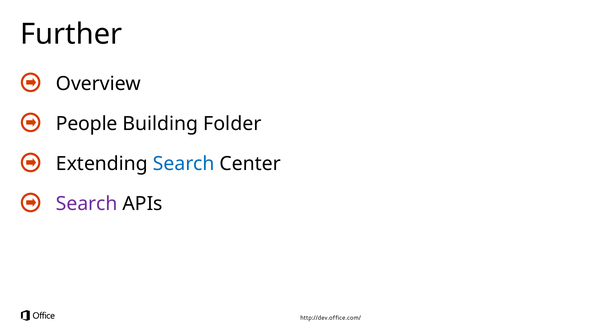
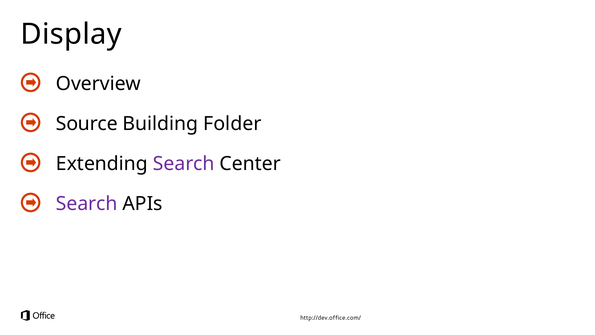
Further: Further -> Display (71, 34)
People: People -> Source (87, 124)
Search colour: blue -> purple (184, 164)
